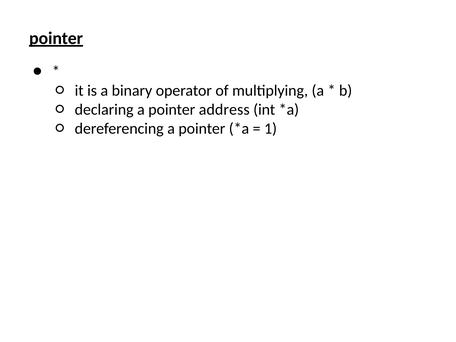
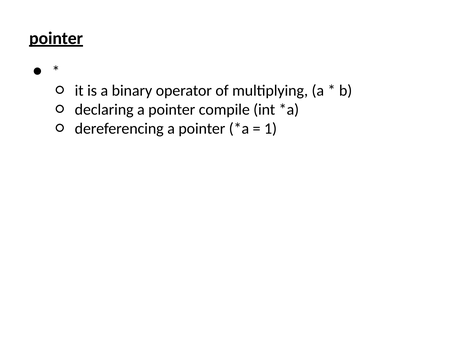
address: address -> compile (224, 110)
